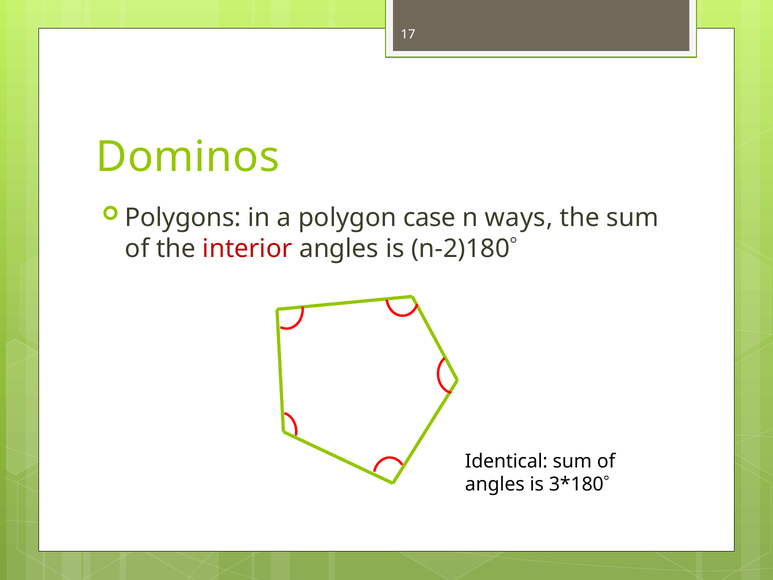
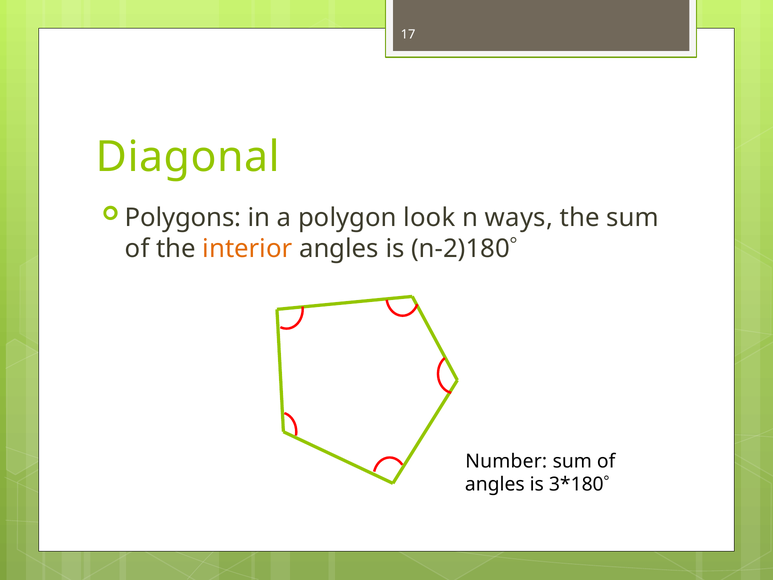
Dominos: Dominos -> Diagonal (188, 157)
case: case -> look (429, 218)
interior colour: red -> orange (247, 249)
Identical: Identical -> Number (506, 461)
